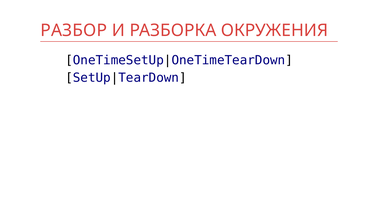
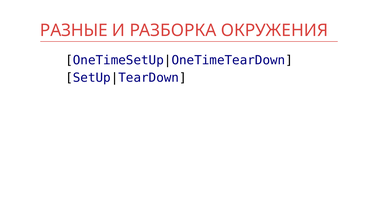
РАЗБОР: РАЗБОР -> РАЗНЫЕ (74, 31)
